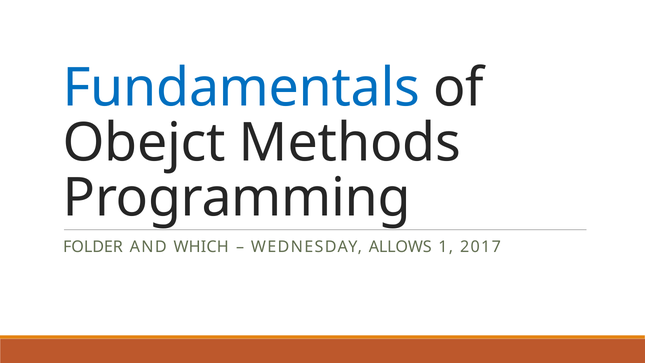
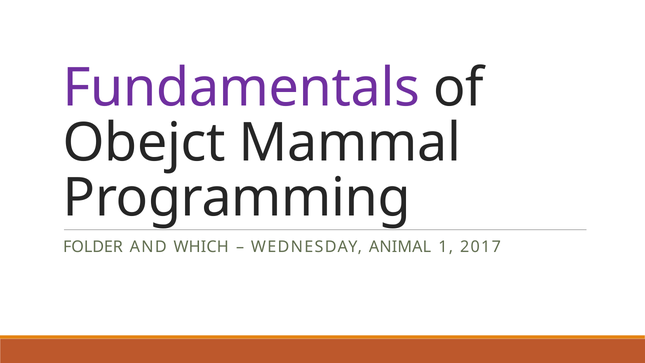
Fundamentals colour: blue -> purple (242, 88)
Methods: Methods -> Mammal (350, 143)
ALLOWS: ALLOWS -> ANIMAL (400, 247)
